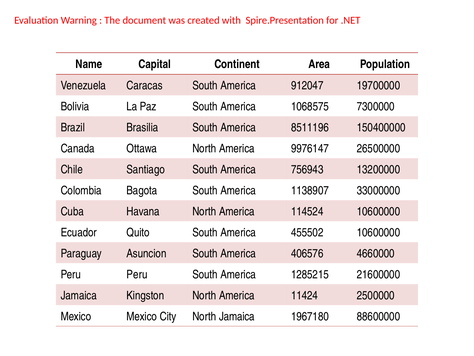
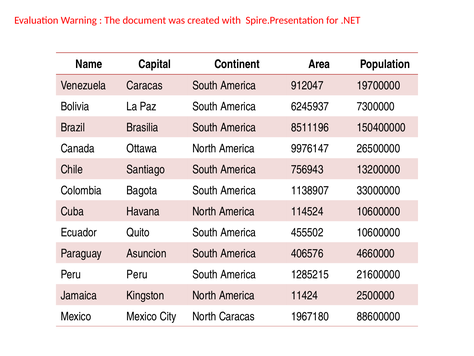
1068575: 1068575 -> 6245937 (310, 106)
North Jamaica: Jamaica -> Caracas (237, 316)
